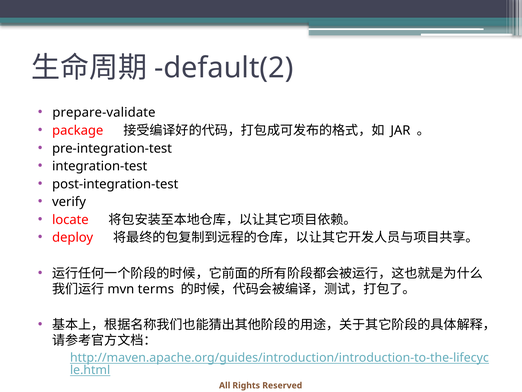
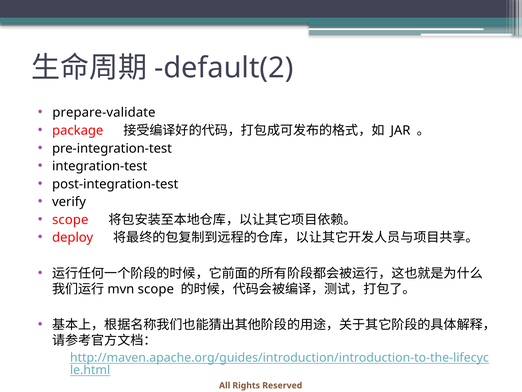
locate: locate -> scope (70, 220)
terms: terms -> scope (156, 289)
